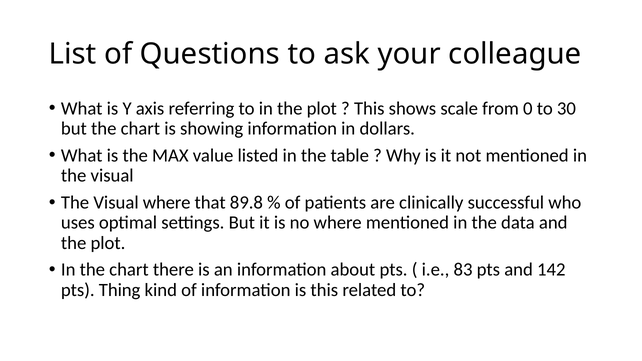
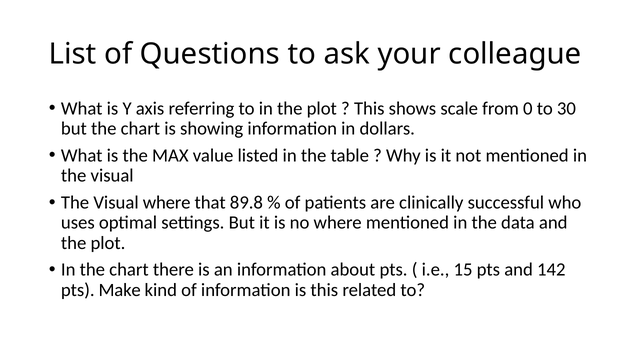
83: 83 -> 15 (463, 270)
Thing: Thing -> Make (120, 290)
